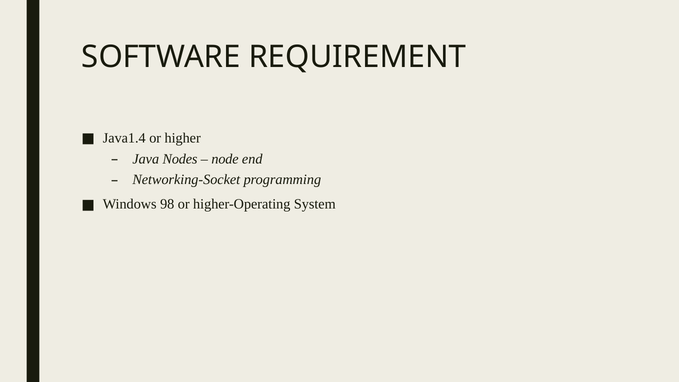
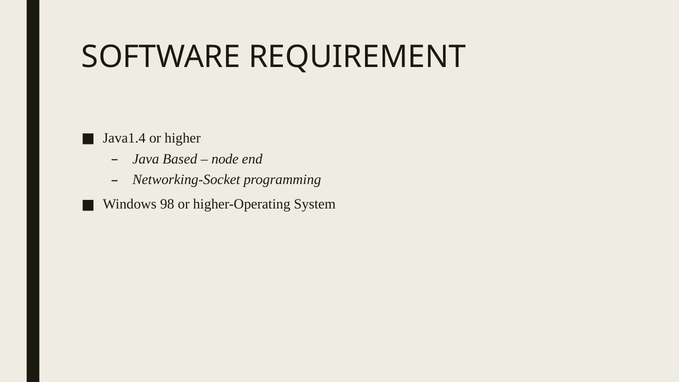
Nodes: Nodes -> Based (180, 159)
